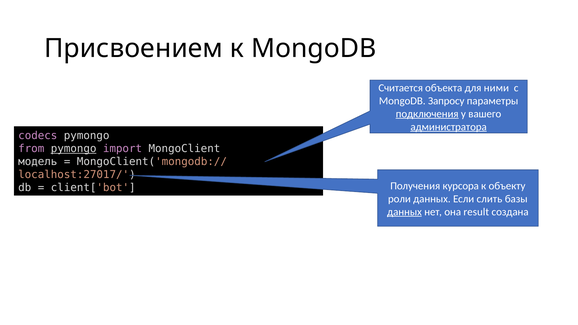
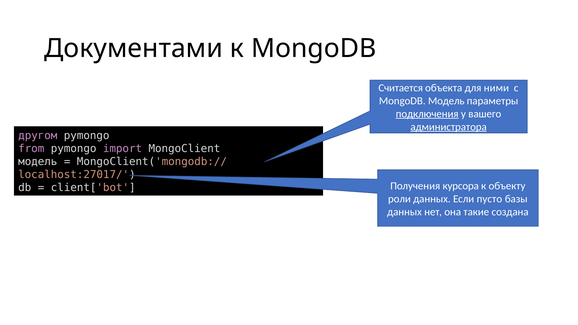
Присвоением: Присвоением -> Документами (133, 49)
MongoDB Запросу: Запросу -> Модель (446, 101)
codecs: codecs -> другом (38, 136)
pymongo underline: present -> none (74, 149)
слить: слить -> пусто (489, 199)
данных underline: present -> none (404, 212)
result: result -> такие (476, 212)
